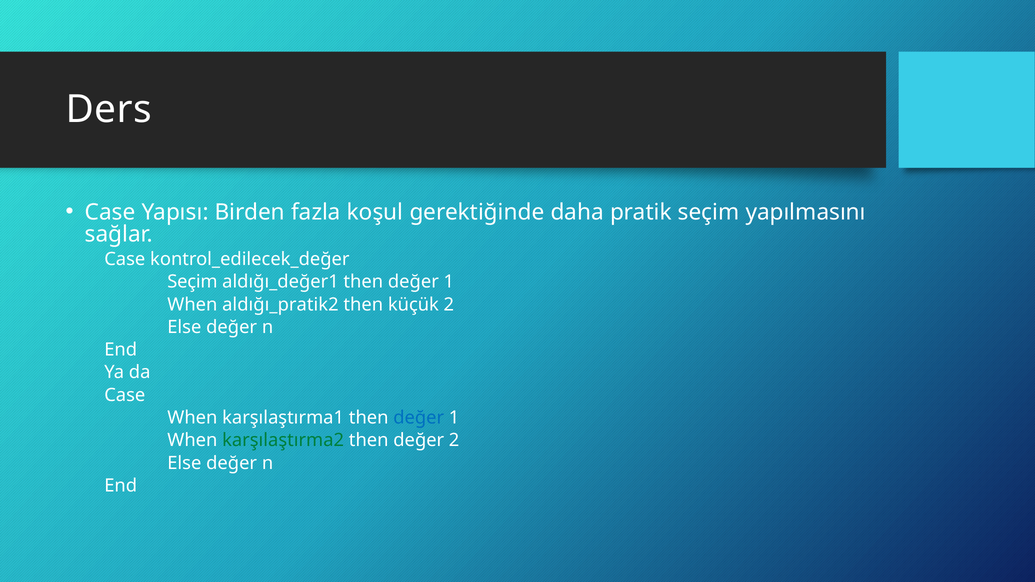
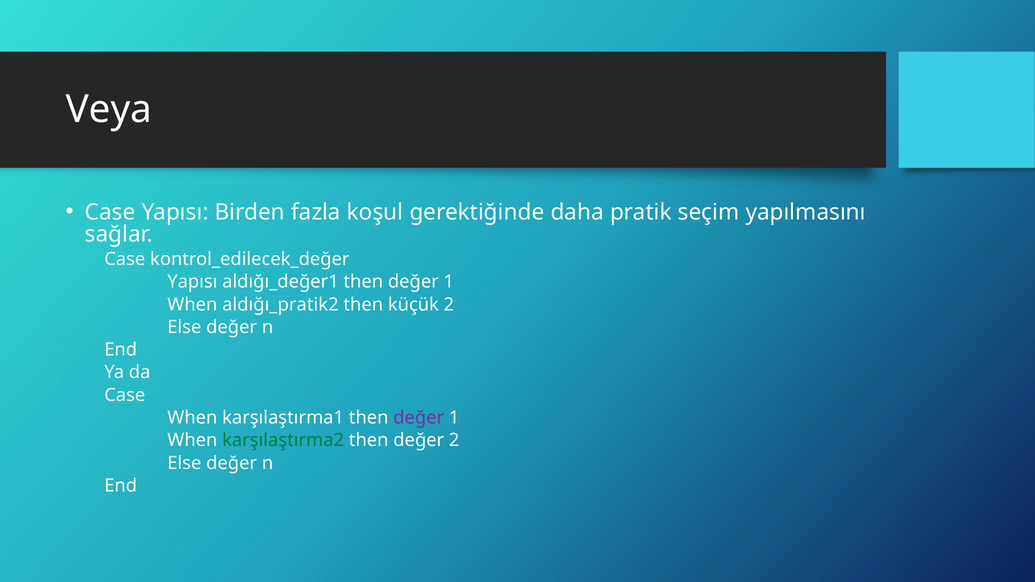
Ders: Ders -> Veya (109, 110)
Seçim: Seçim -> Yapısı (192, 282)
değer colour: blue -> purple (419, 418)
